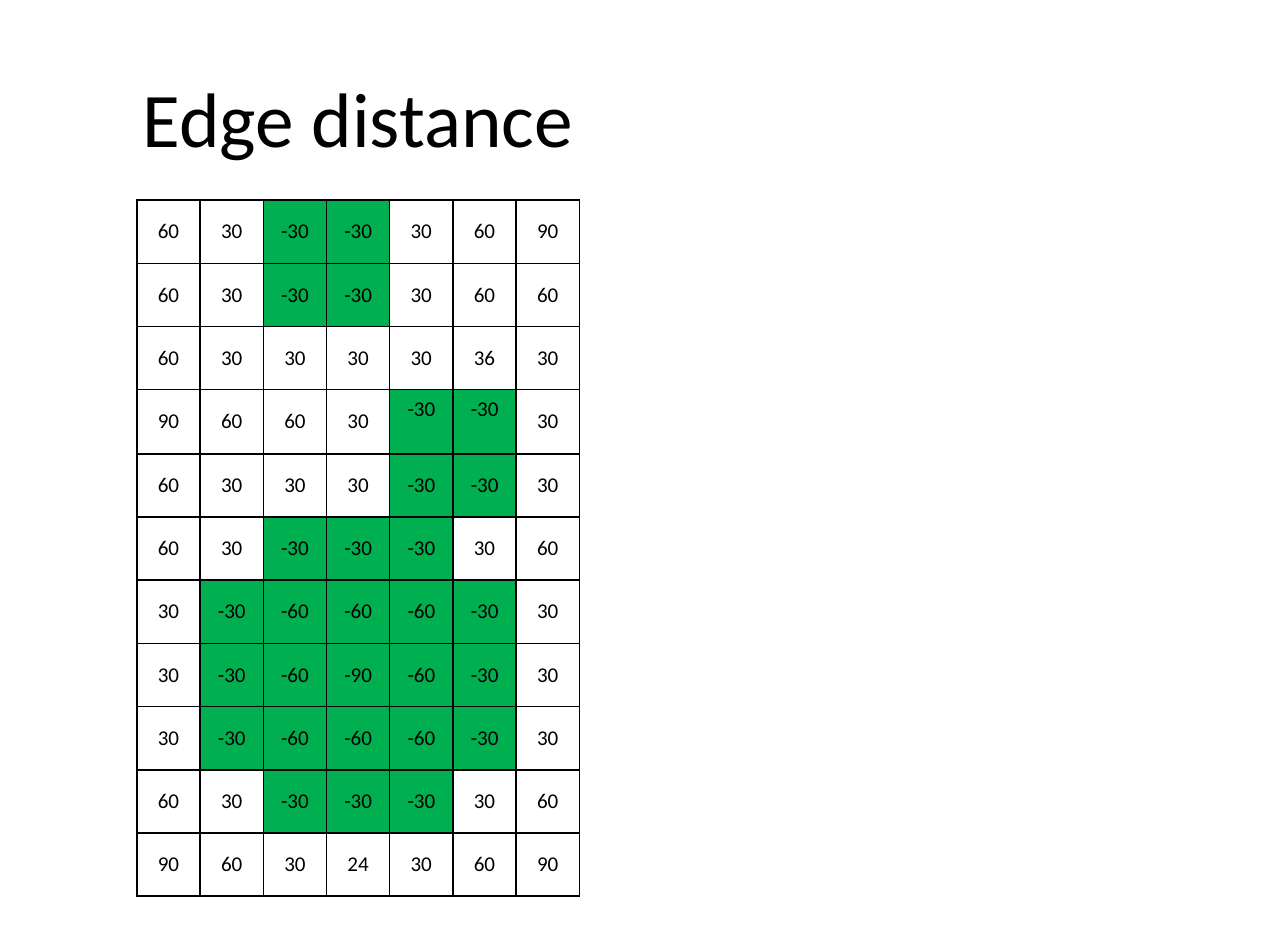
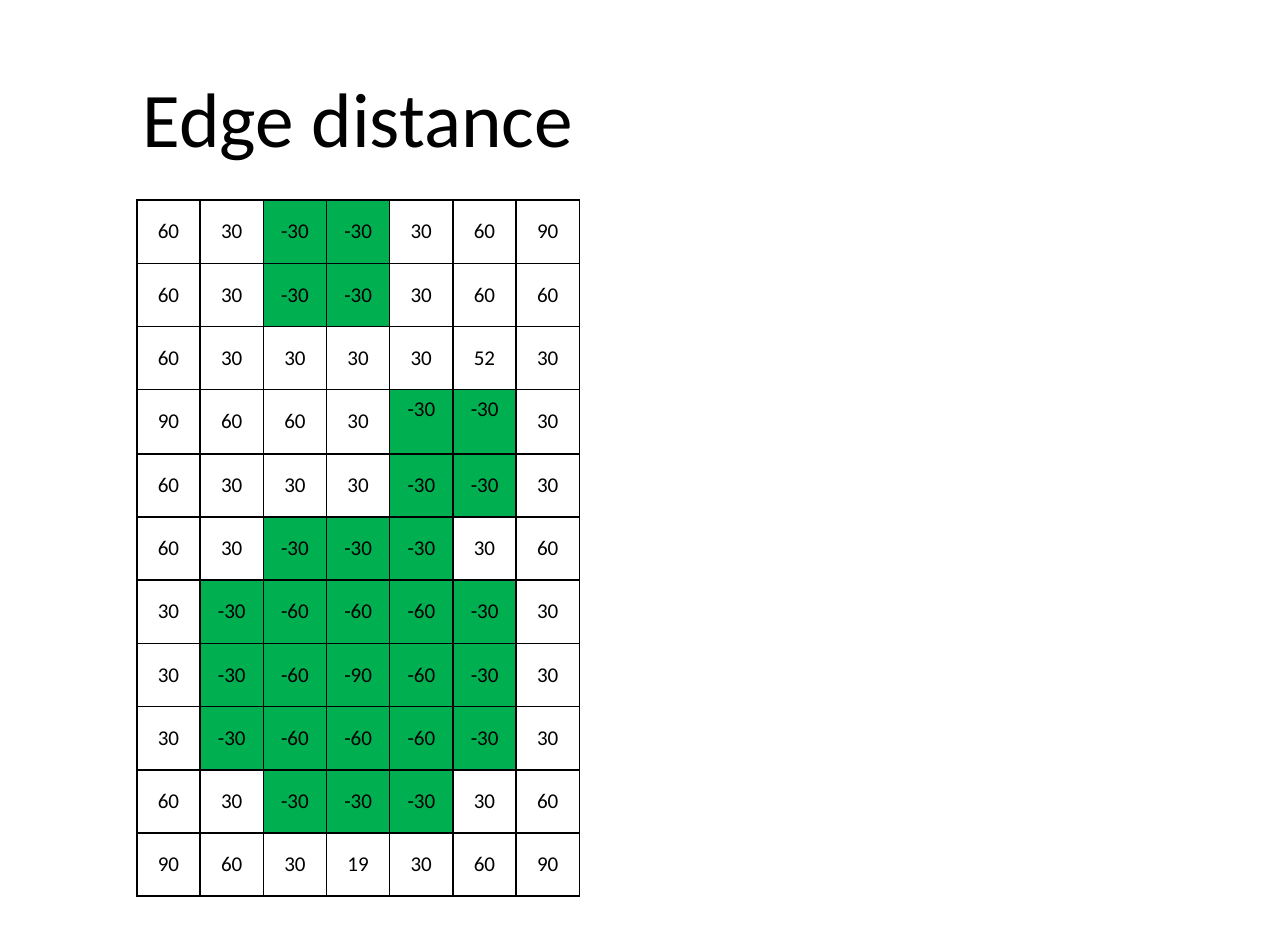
36: 36 -> 52 (485, 358)
24: 24 -> 19 (358, 865)
